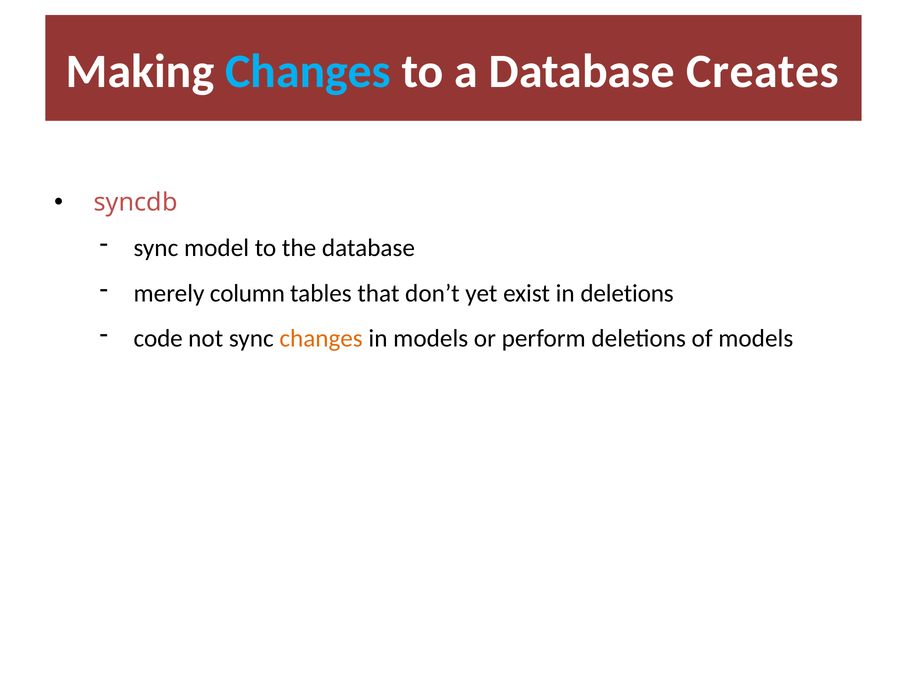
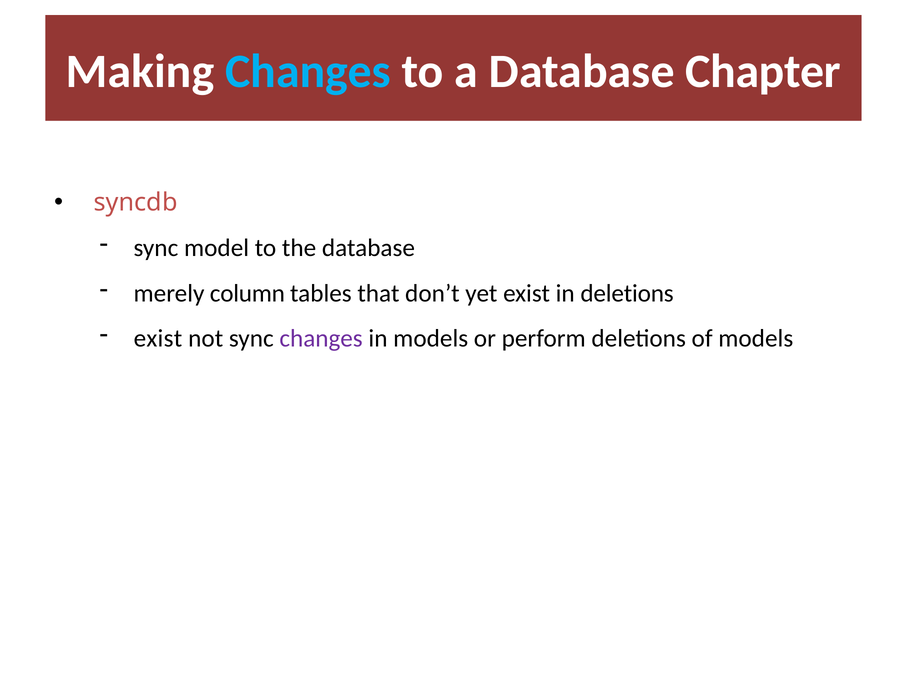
Creates: Creates -> Chapter (763, 71)
code: code -> exist (158, 339)
changes colour: orange -> purple (321, 339)
